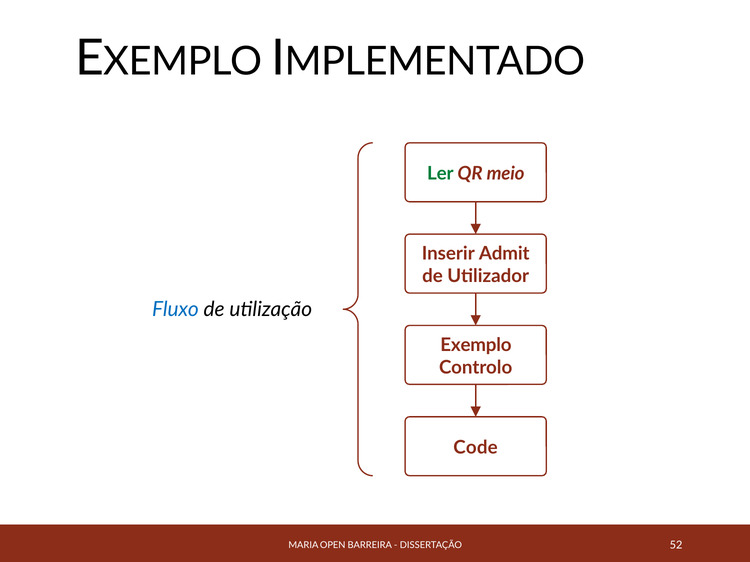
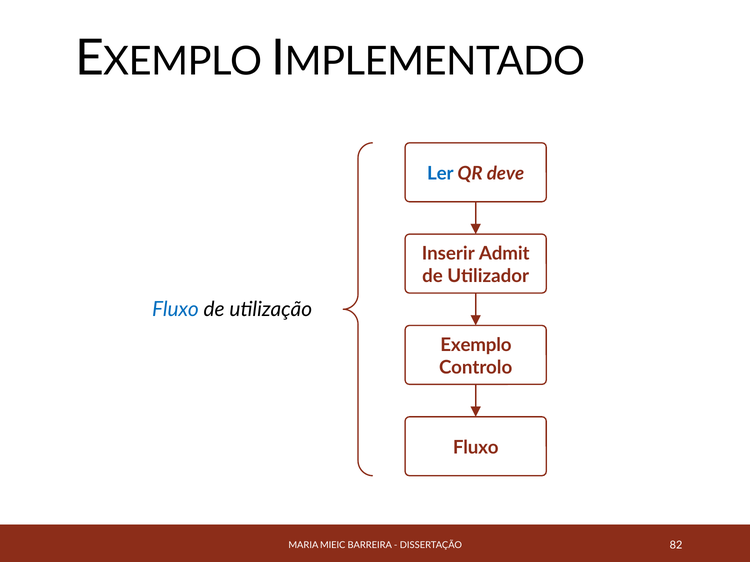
Ler colour: green -> blue (440, 174)
meio: meio -> deve (506, 174)
Code: Code -> Fluxo (476, 448)
OPEN: OPEN -> MIEIC (333, 545)
52: 52 -> 82 (676, 546)
